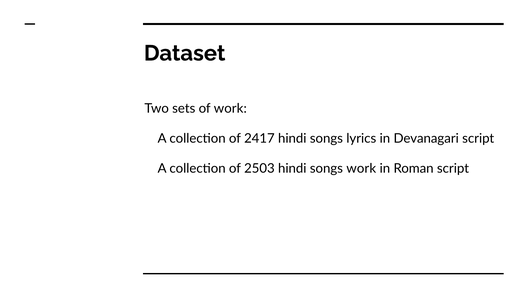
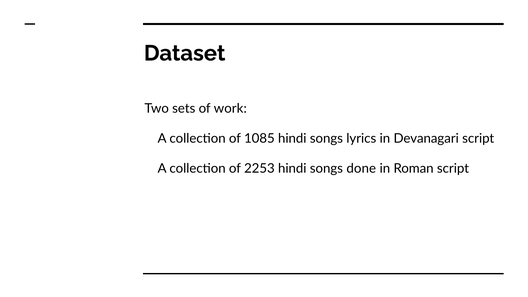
2417: 2417 -> 1085 (259, 139)
2503: 2503 -> 2253 (259, 169)
songs work: work -> done (361, 169)
